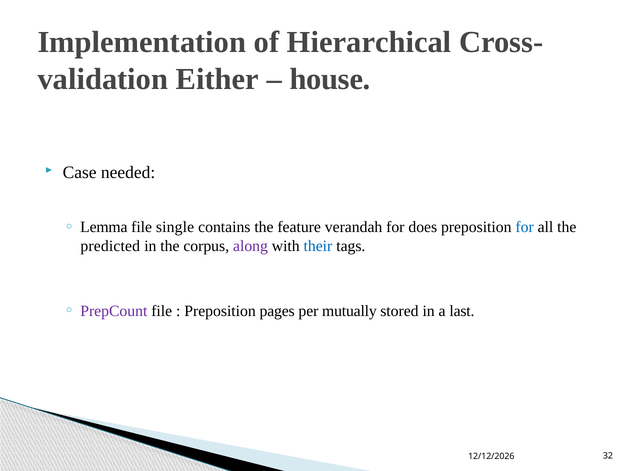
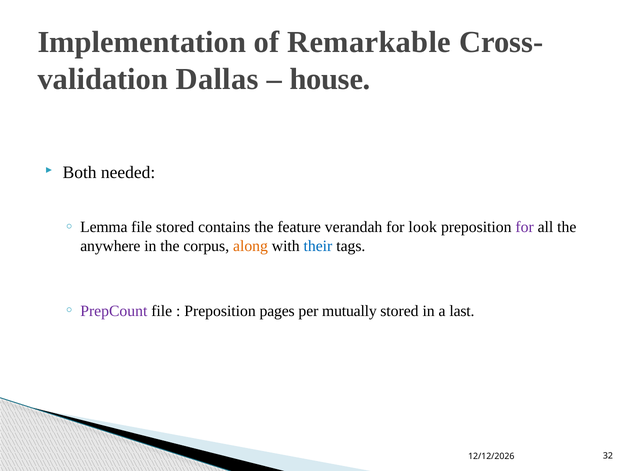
Hierarchical: Hierarchical -> Remarkable (369, 42)
Either: Either -> Dallas (217, 79)
Case: Case -> Both (80, 173)
file single: single -> stored (175, 227)
does: does -> look (423, 227)
for colour: blue -> purple (525, 227)
predicted: predicted -> anywhere (110, 246)
along colour: purple -> orange (251, 246)
